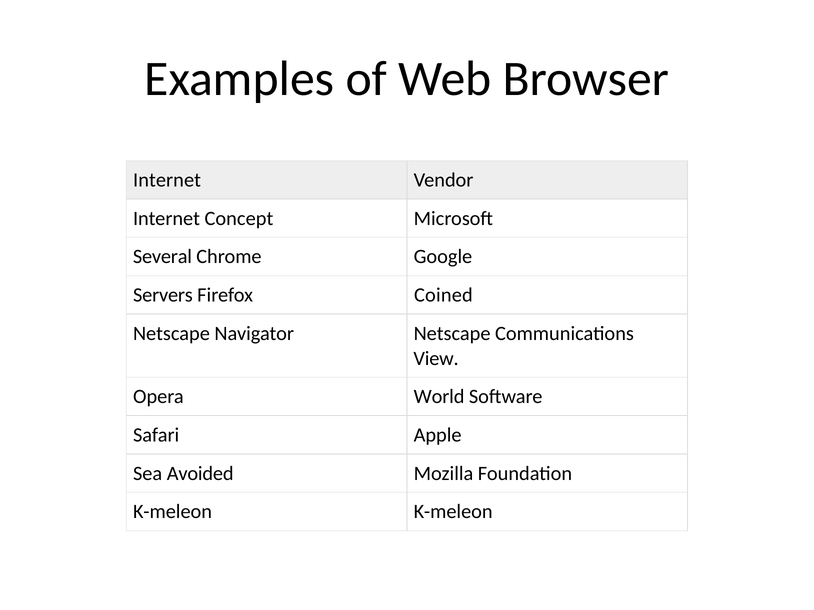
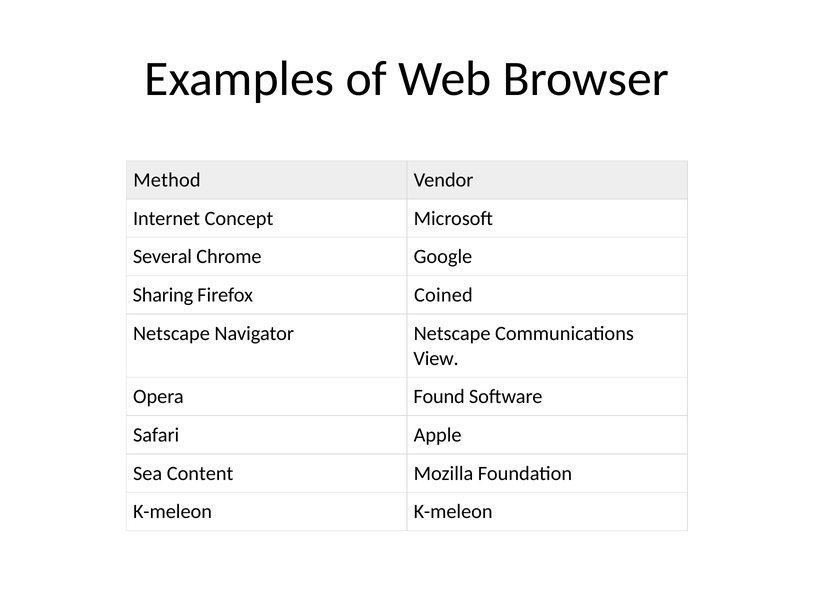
Internet: Internet -> Method (167, 180)
Servers: Servers -> Sharing (163, 295)
World: World -> Found (439, 397)
Avoided: Avoided -> Content (200, 474)
